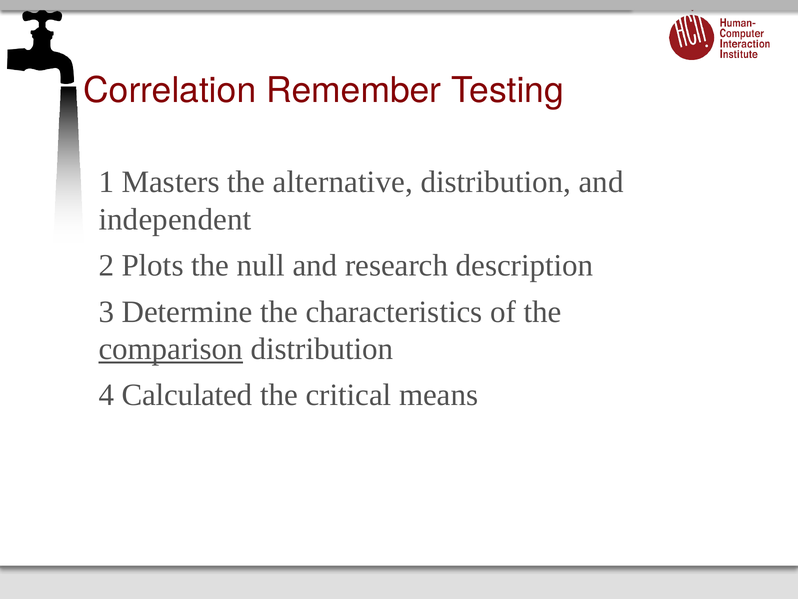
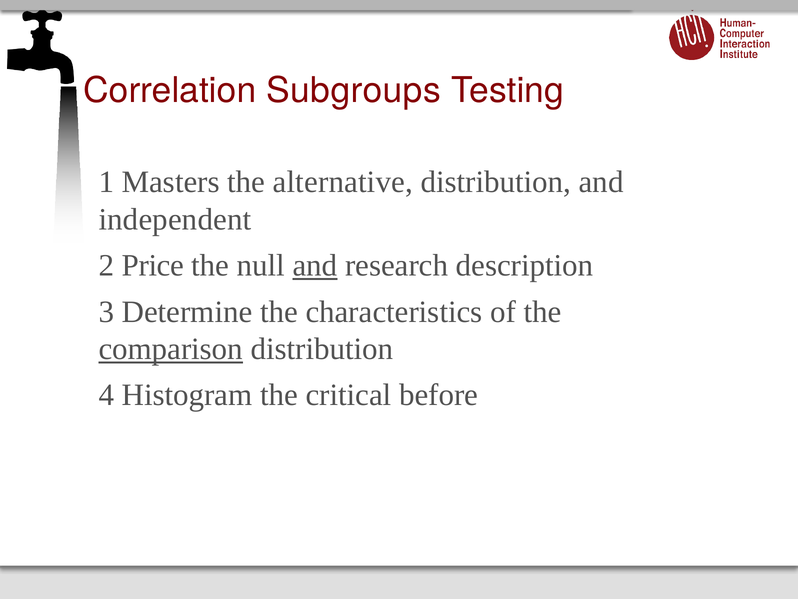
Remember: Remember -> Subgroups (354, 91)
Plots: Plots -> Price (153, 265)
and underline: none -> present (315, 265)
Calculated: Calculated -> Histogram (187, 395)
means: means -> before (439, 395)
